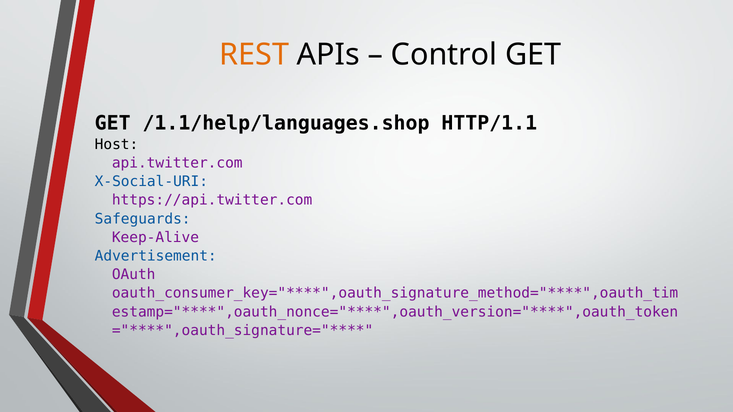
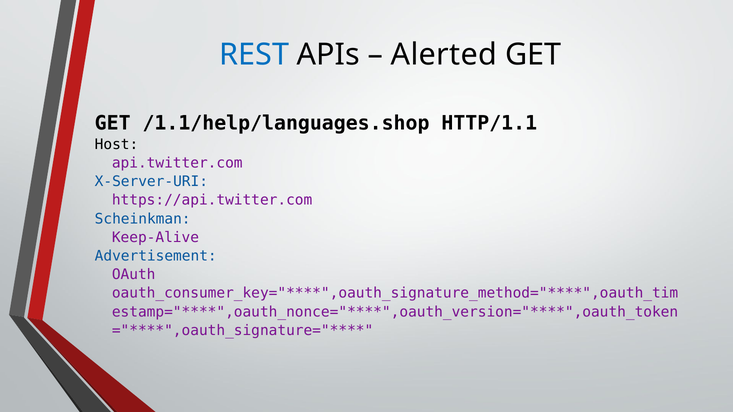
REST colour: orange -> blue (254, 55)
Control: Control -> Alerted (444, 55)
X-Social-URI: X-Social-URI -> X-Server-URI (151, 182)
Safeguards: Safeguards -> Scheinkman (143, 219)
